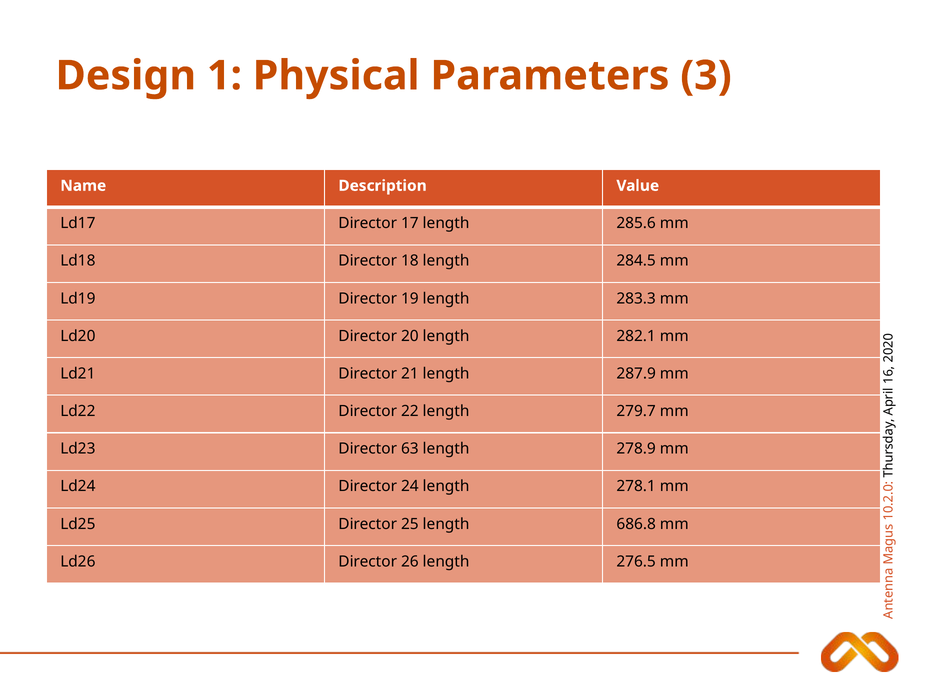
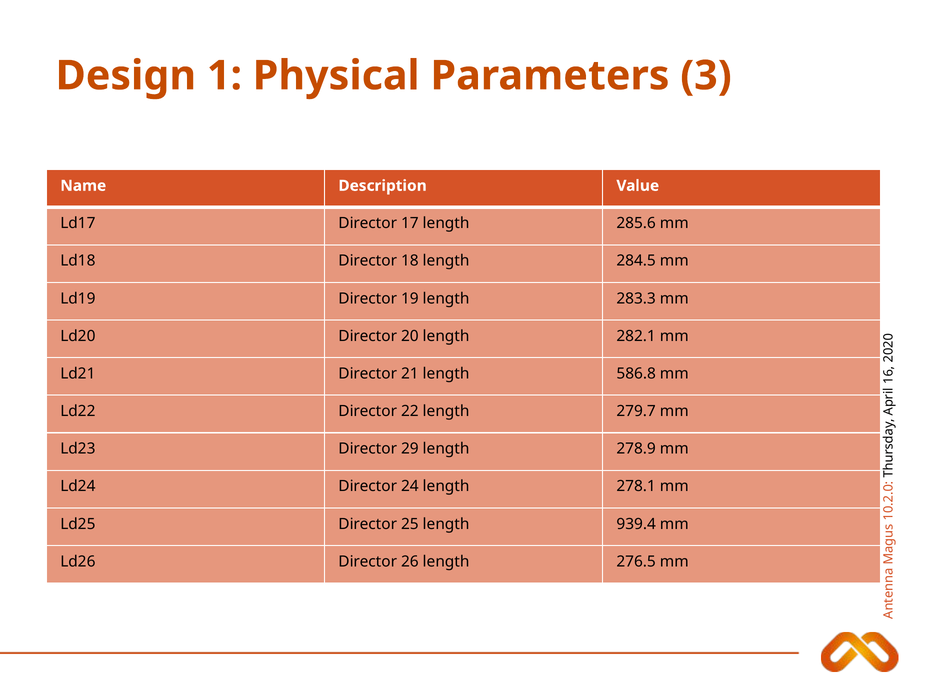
287.9: 287.9 -> 586.8 (636, 374)
63: 63 -> 29 (410, 449)
686.8: 686.8 -> 939.4 (636, 524)
